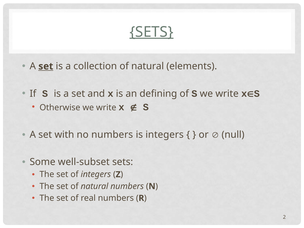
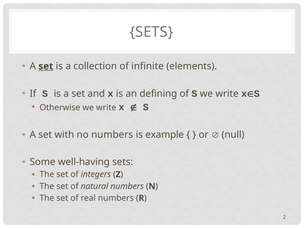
SETS underline: present -> none (151, 32)
collection of natural: natural -> infinite (148, 66)
is integers: integers -> example (165, 135)
well-subset: well-subset -> well-having (84, 162)
